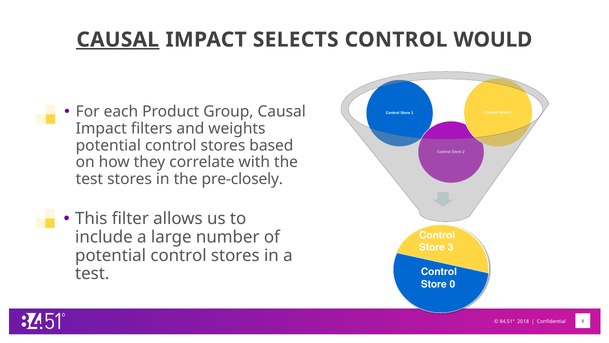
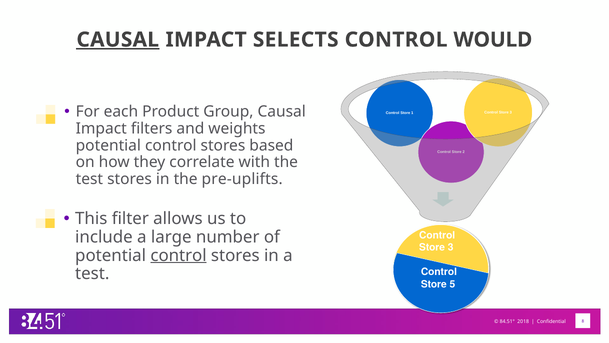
pre-closely: pre-closely -> pre-uplifts (242, 179)
control underline: none -> present (179, 255)
0: 0 -> 5 (452, 284)
